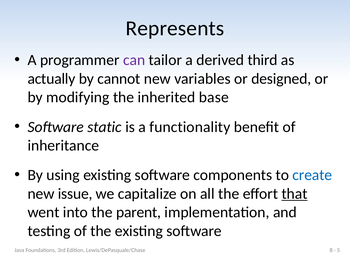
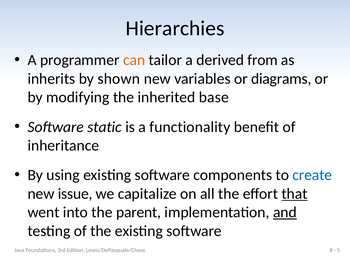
Represents: Represents -> Hierarchies (175, 28)
can colour: purple -> orange (134, 60)
third: third -> from (263, 60)
actually: actually -> inherits (51, 79)
cannot: cannot -> shown (119, 79)
designed: designed -> diagrams (281, 79)
and underline: none -> present (285, 213)
